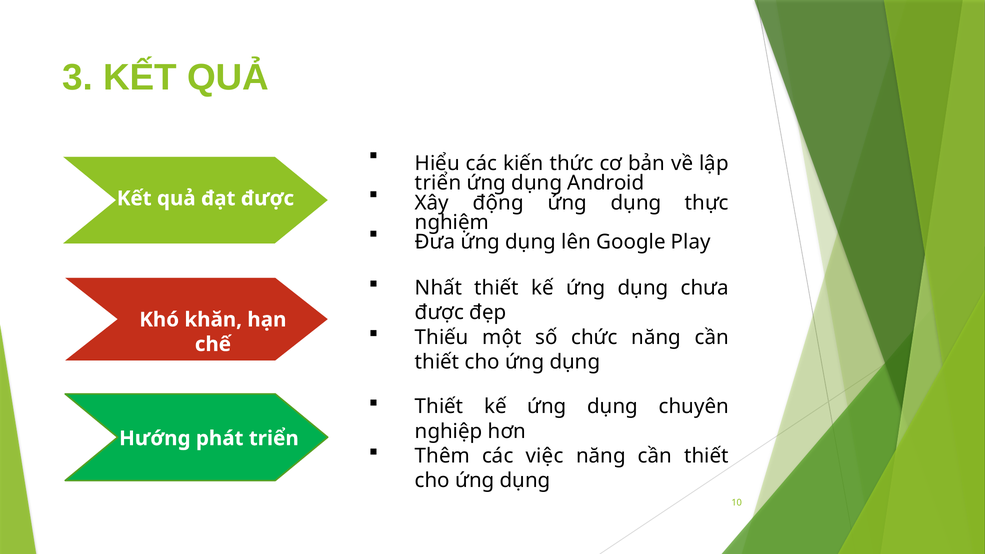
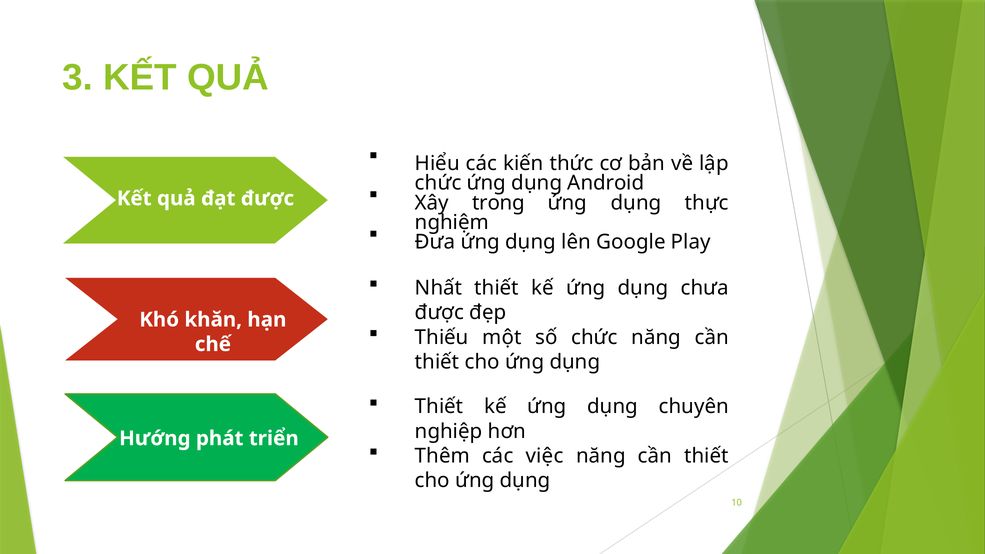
triển: triển -> chức (438, 183)
động: động -> trọng (499, 203)
